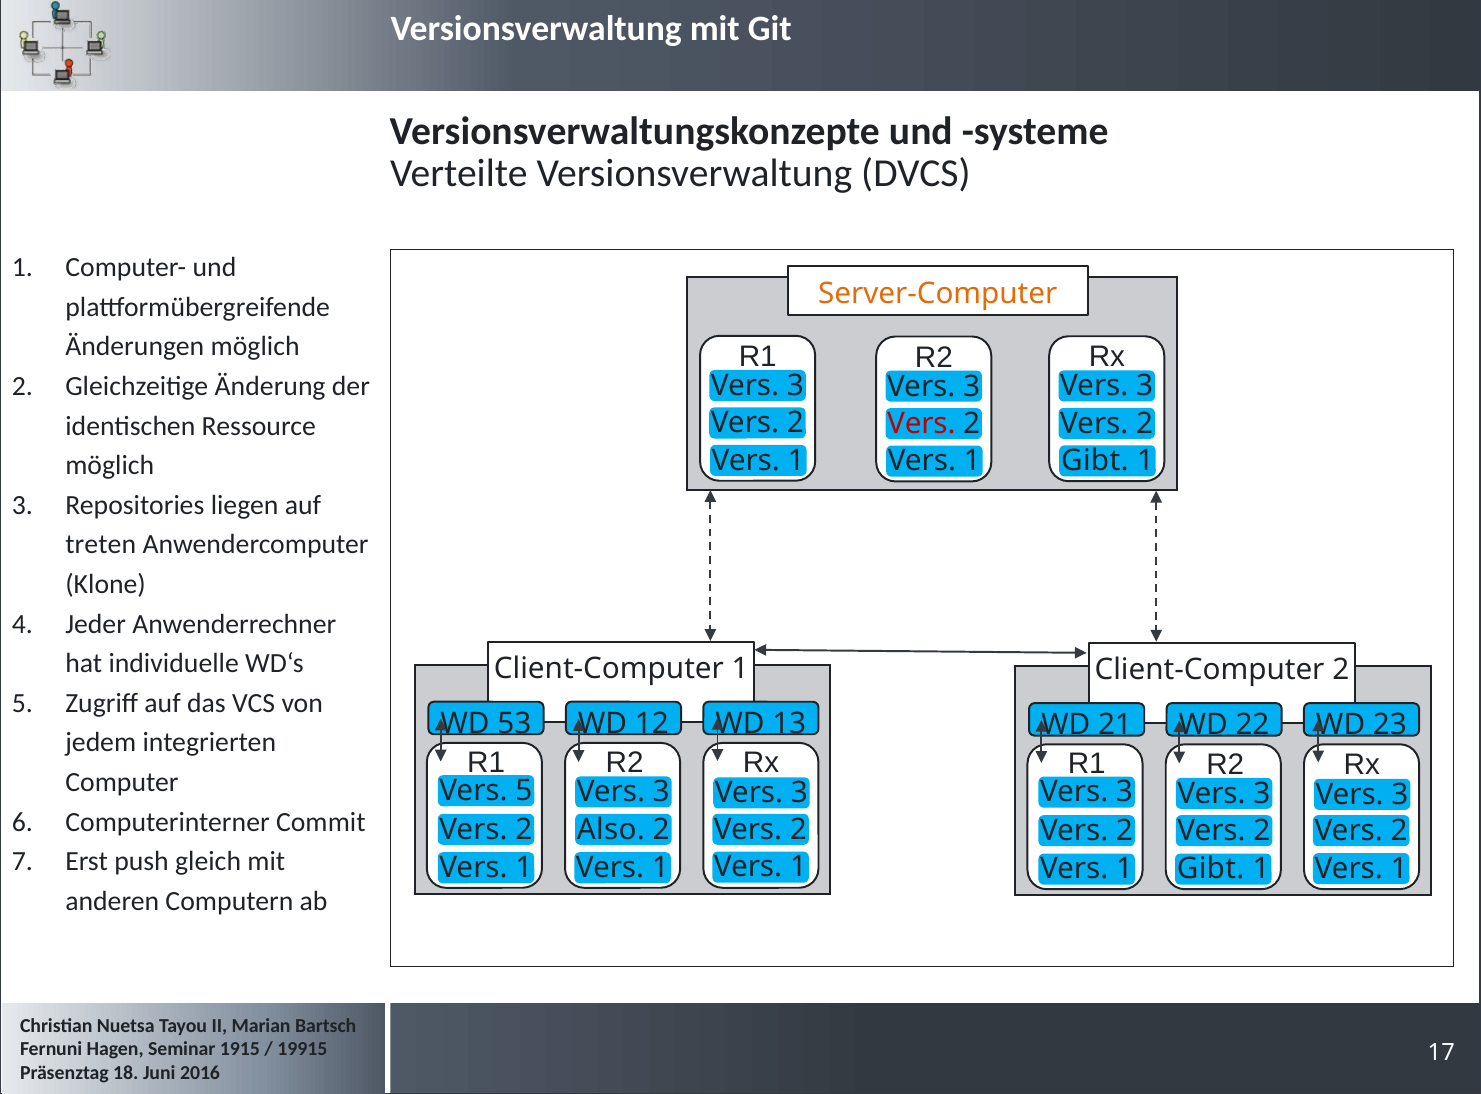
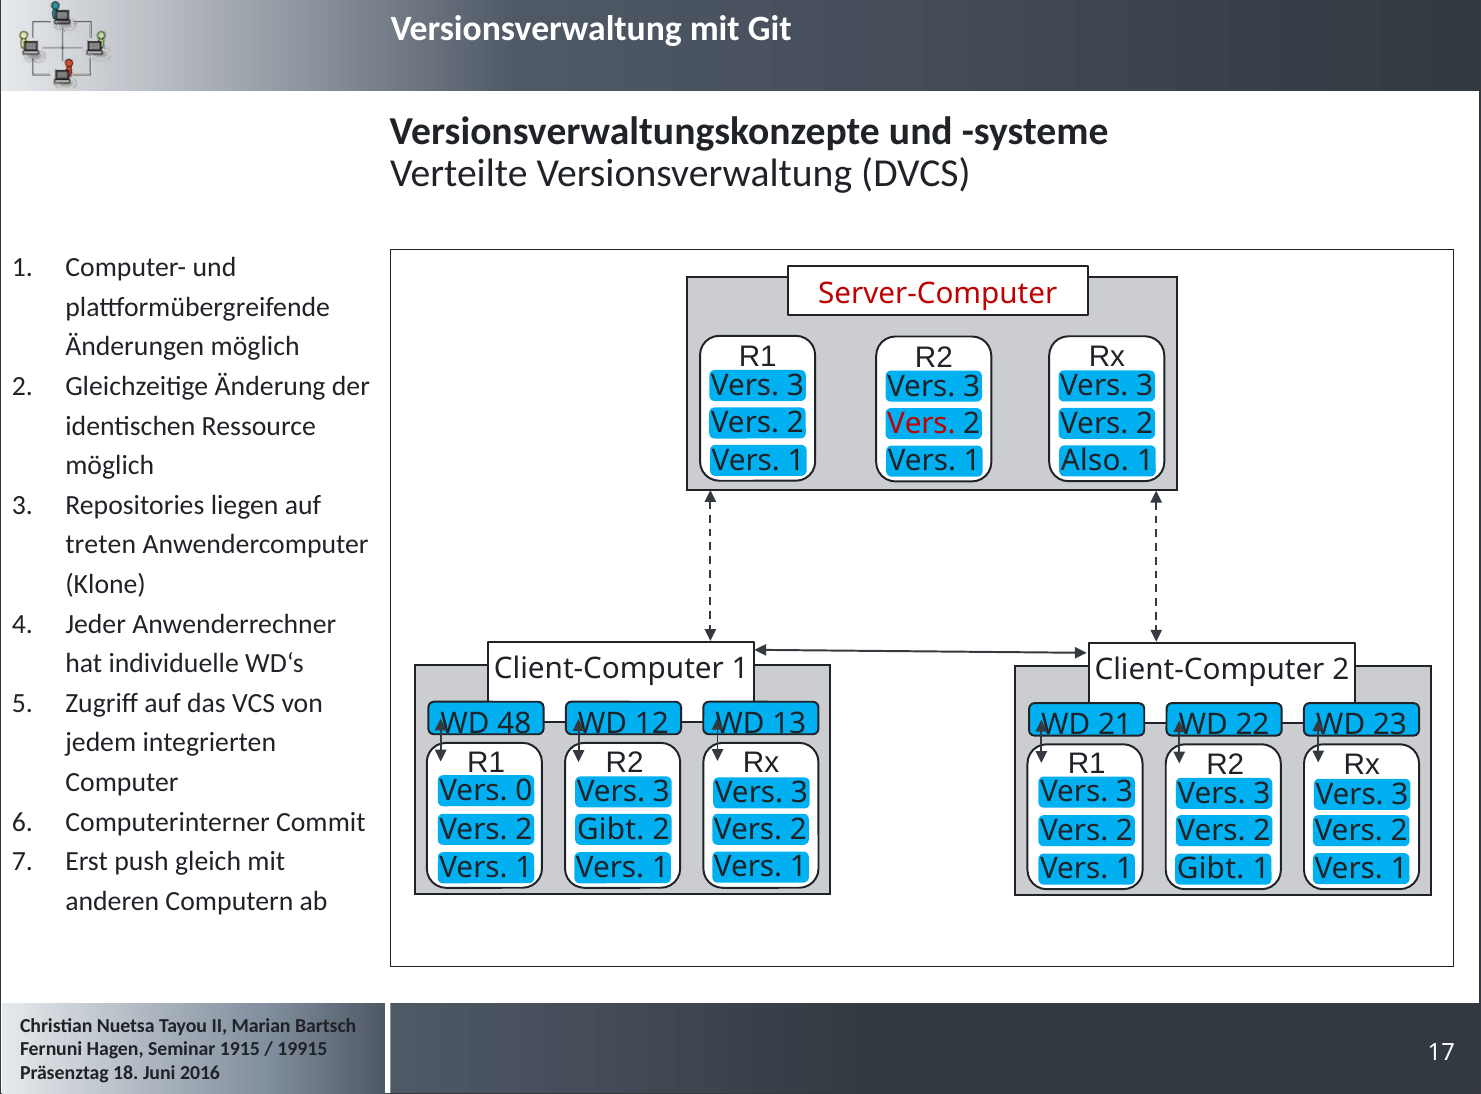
Server-Computer colour: orange -> red (938, 293)
Gibt: Gibt -> Also (1095, 461)
53: 53 -> 48 (514, 724)
Vers 5: 5 -> 0 (524, 791)
Also: Also -> Gibt (611, 830)
